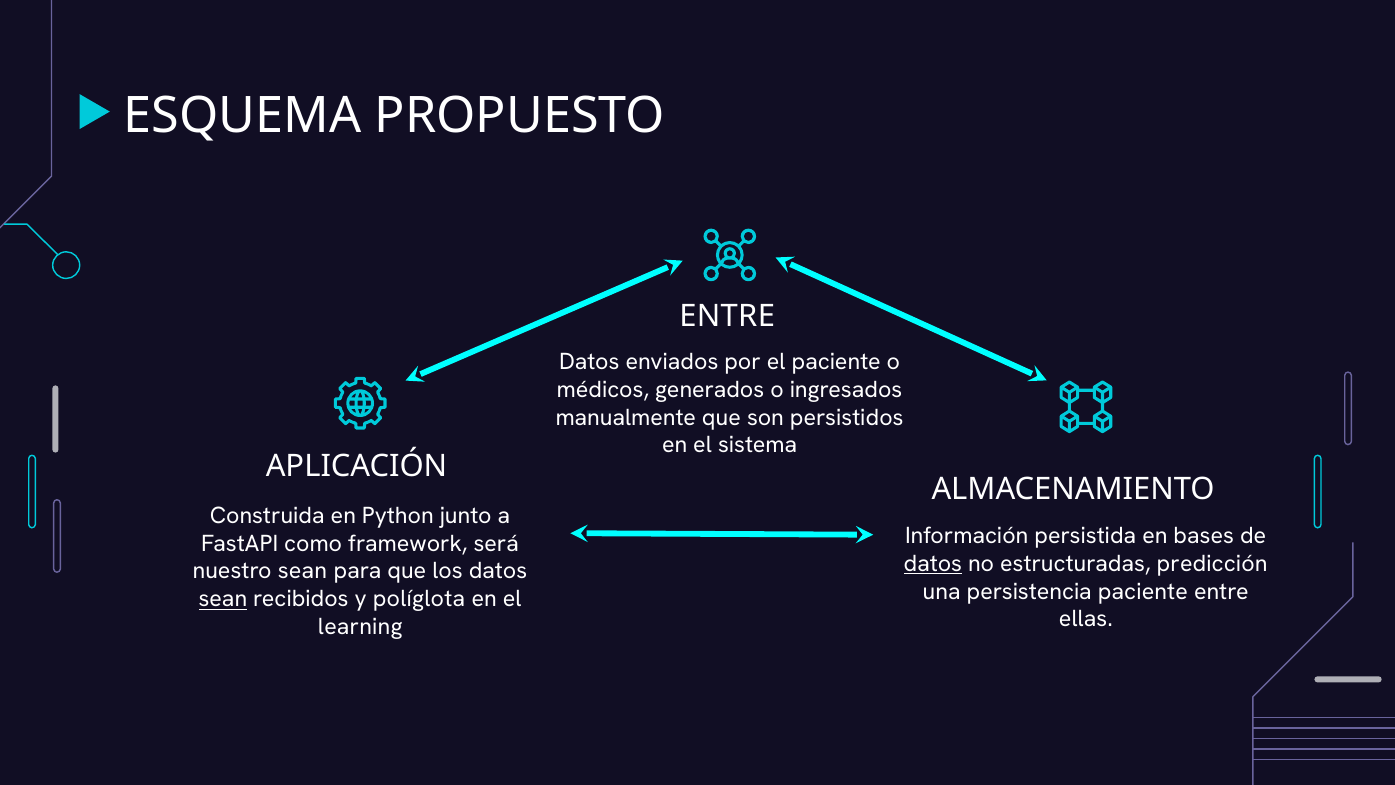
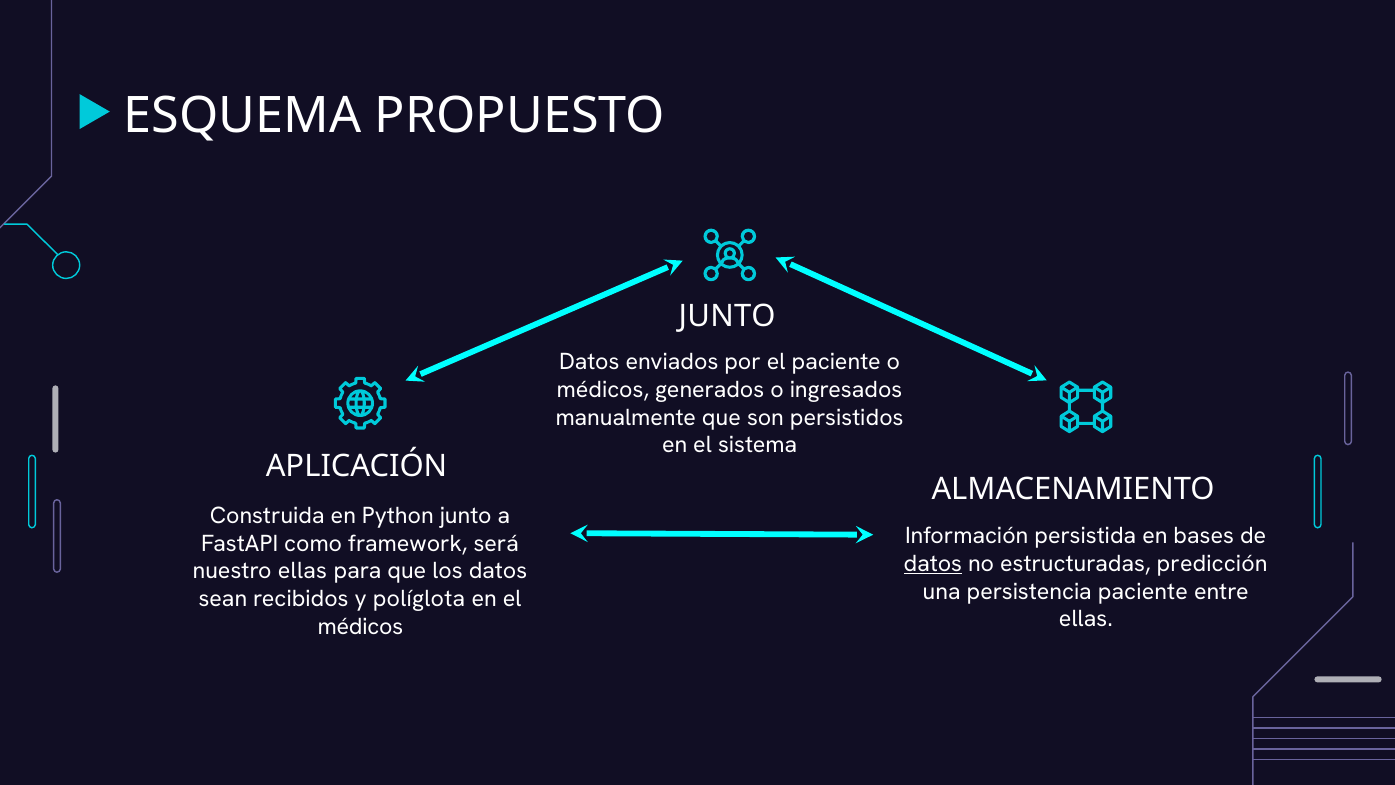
ENTRE: ENTRE -> JUNTO (727, 317)
nuestro sean: sean -> ellas (302, 571)
sean underline: present -> none (223, 599)
learning: learning -> médicos (360, 627)
